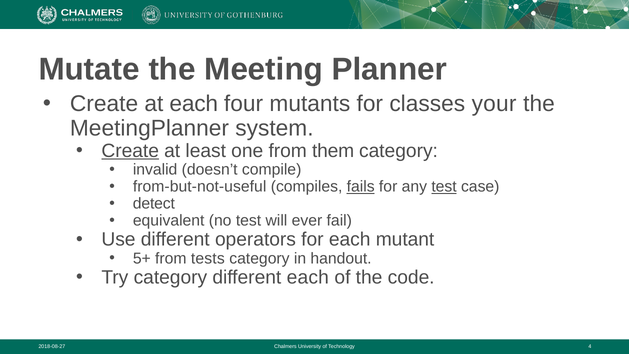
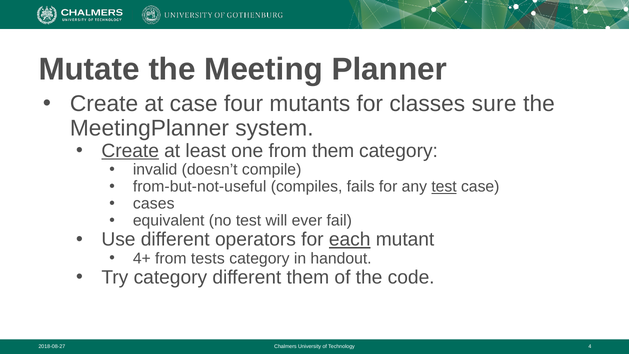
at each: each -> case (194, 103)
your: your -> sure (494, 103)
fails underline: present -> none (361, 187)
detect: detect -> cases (154, 204)
each underline: none -> present (350, 239)
5+: 5+ -> 4+ (142, 258)
different each: each -> them (308, 277)
